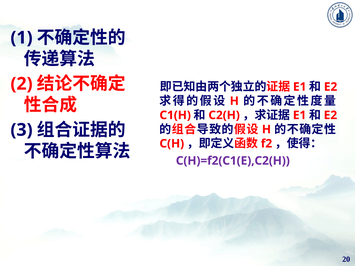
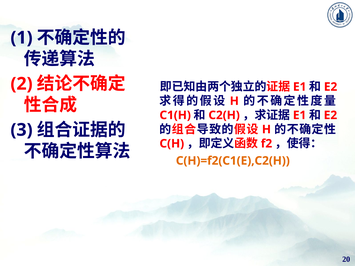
C(H)=f2(C1(E),C2(H colour: purple -> orange (233, 161)
